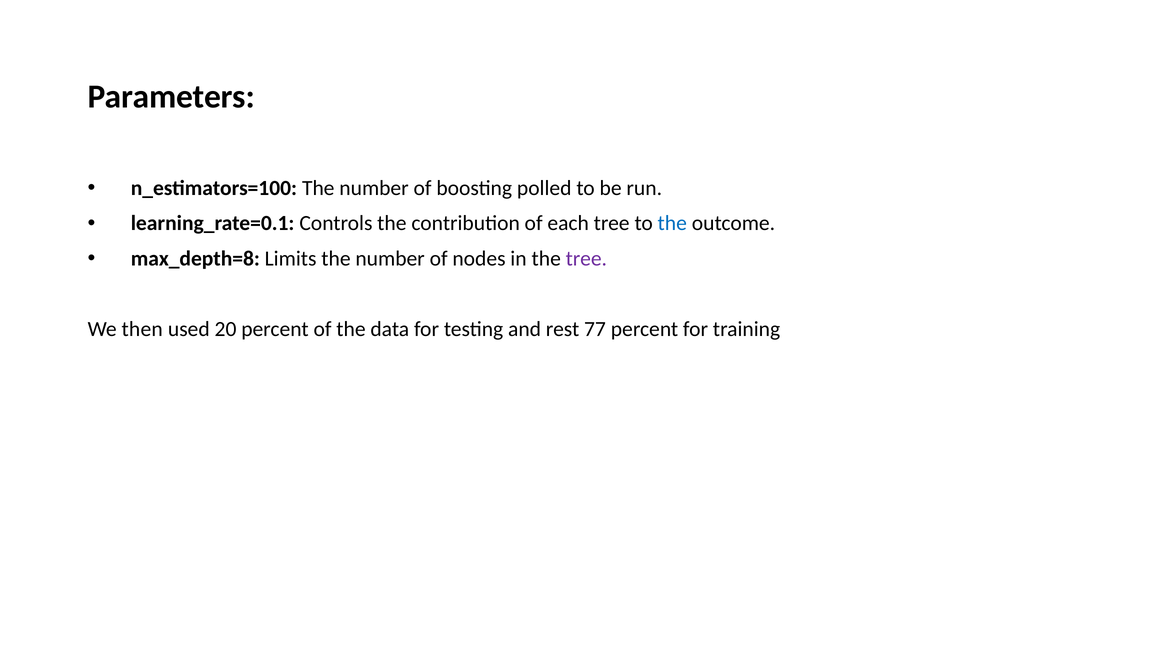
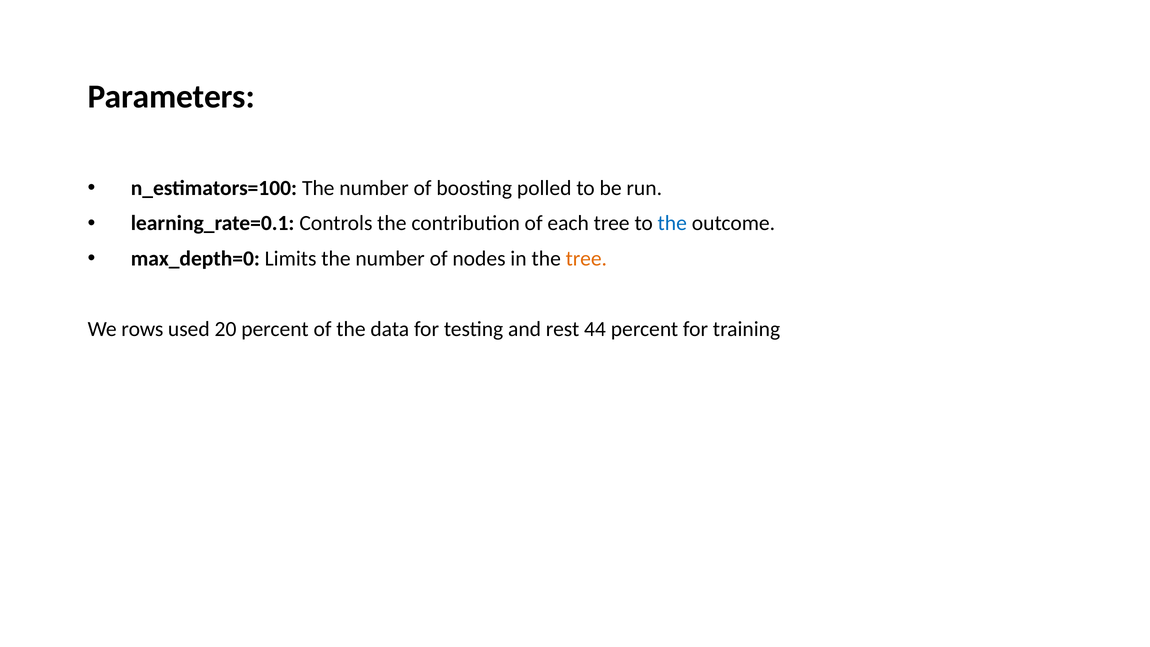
max_depth=8: max_depth=8 -> max_depth=0 (195, 259)
tree colour: purple -> orange (586, 259)
then: then -> rows (142, 329)
77: 77 -> 44 (595, 329)
